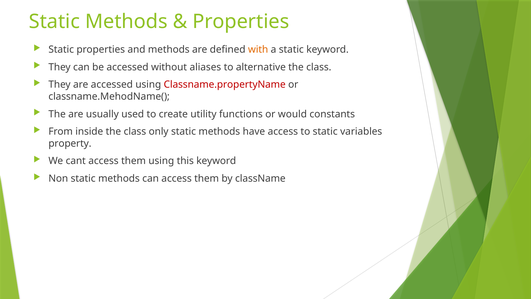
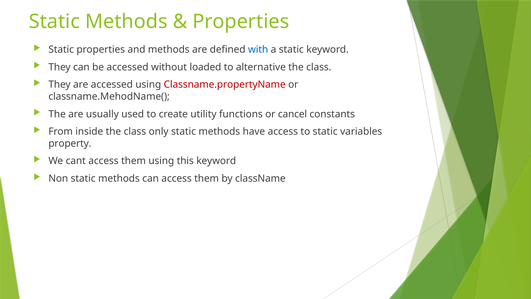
with colour: orange -> blue (258, 50)
aliases: aliases -> loaded (205, 67)
would: would -> cancel (292, 114)
